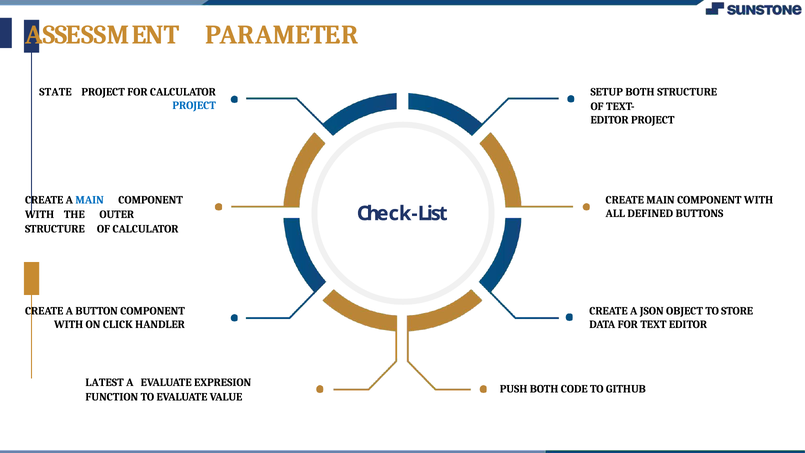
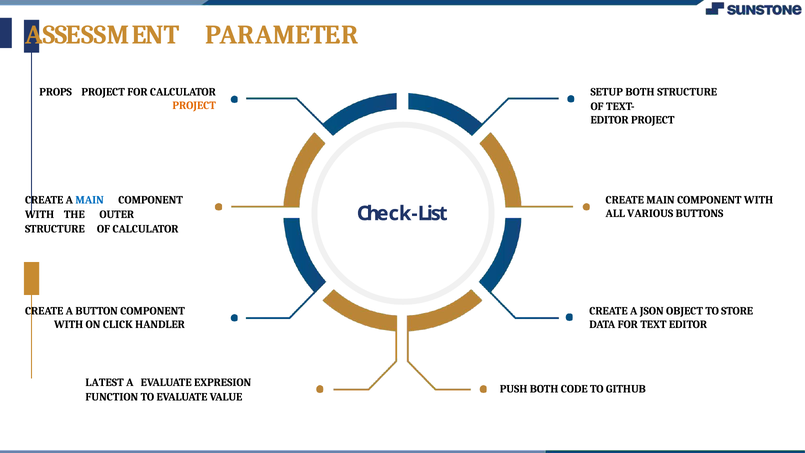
STATE: STATE -> PROPS (56, 92)
PROJECT colour: blue -> orange (194, 105)
DEFINED: DEFINED -> VARIOUS (650, 213)
